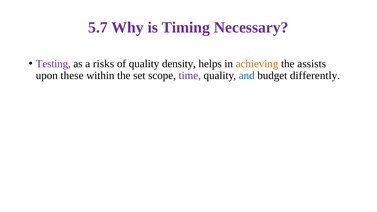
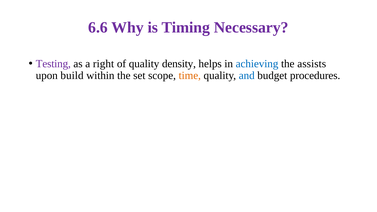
5.7: 5.7 -> 6.6 (98, 27)
risks: risks -> right (103, 64)
achieving colour: orange -> blue (257, 64)
these: these -> build (72, 76)
time colour: purple -> orange (190, 76)
differently: differently -> procedures (315, 76)
